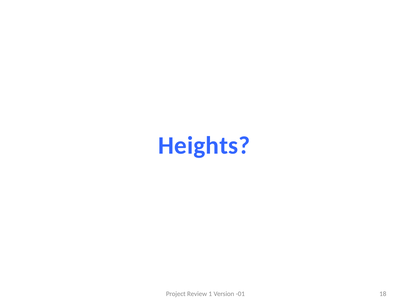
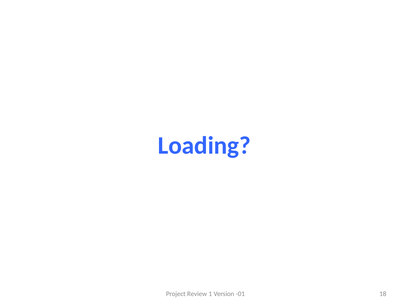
Heights: Heights -> Loading (204, 146)
